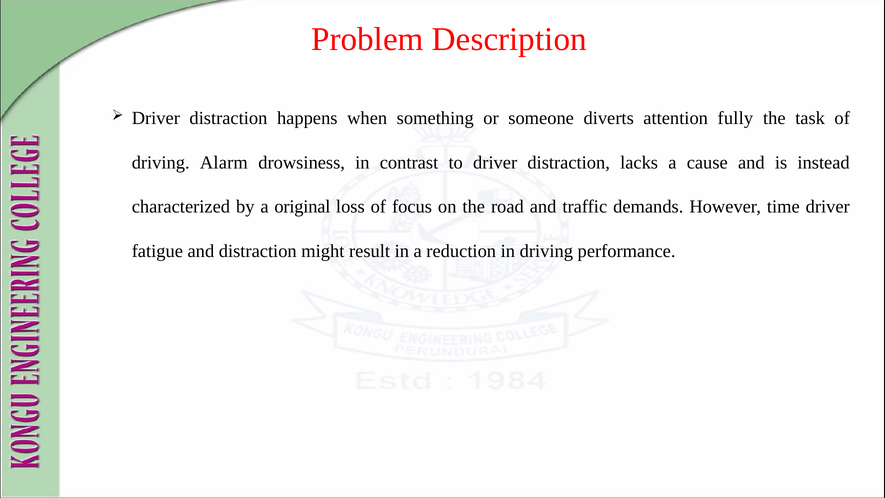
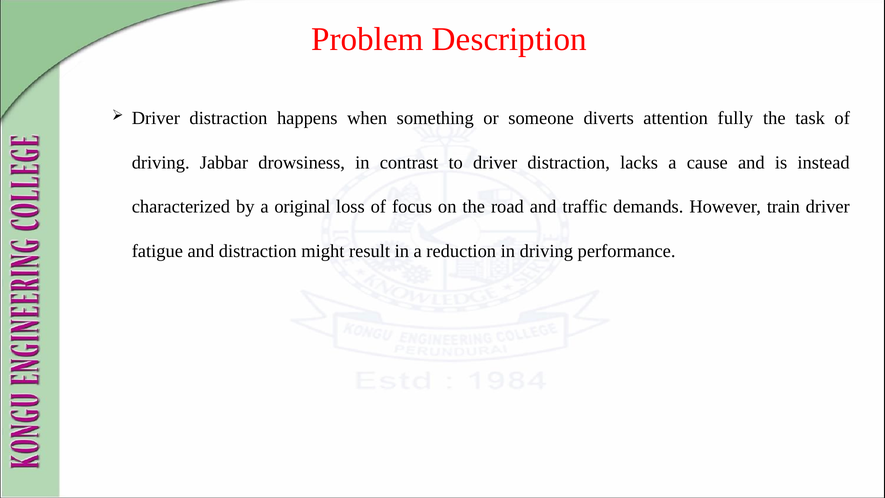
Alarm: Alarm -> Jabbar (224, 162)
time: time -> train (783, 207)
